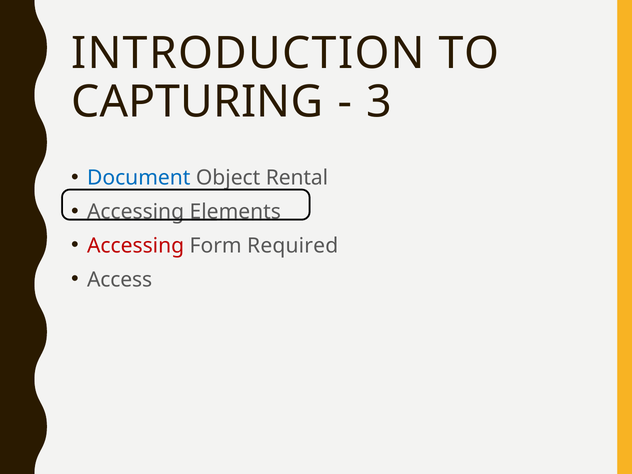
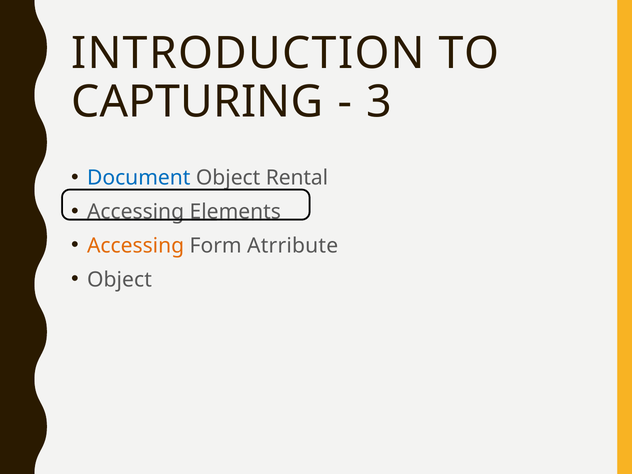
Accessing colour: red -> orange (136, 246)
Required: Required -> Atrribute (293, 246)
Access: Access -> Object (119, 280)
